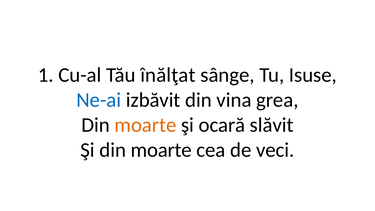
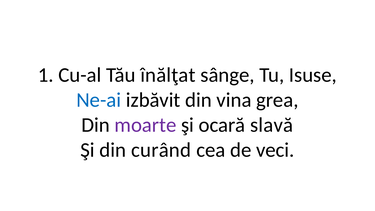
moarte colour: orange -> purple (145, 125)
slăvit: slăvit -> slavă (272, 125)
Şi din moarte: moarte -> curând (161, 150)
